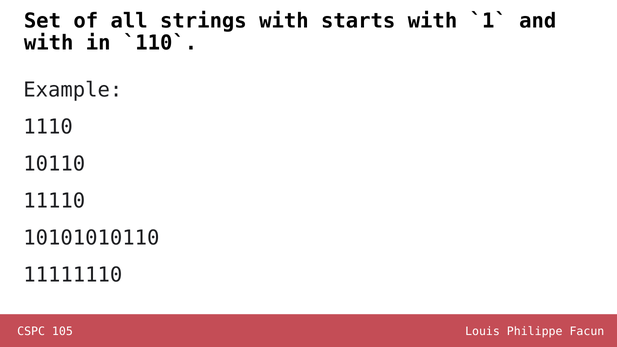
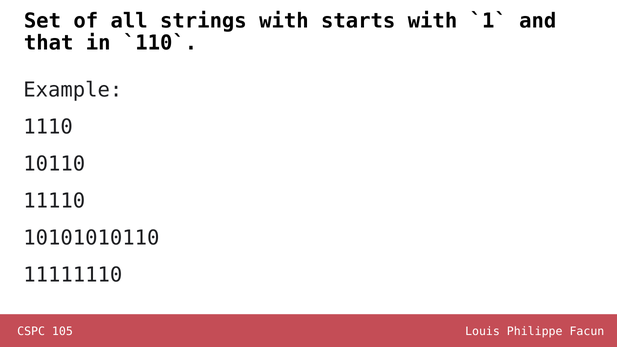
with: with -> that (49, 43)
